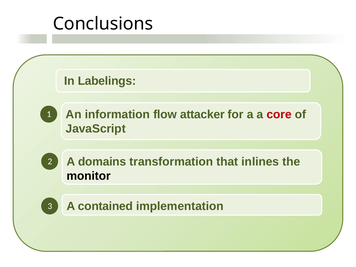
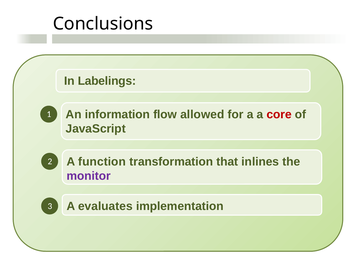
attacker: attacker -> allowed (202, 114)
domains: domains -> function (102, 162)
monitor colour: black -> purple (89, 176)
contained: contained -> evaluates (105, 206)
